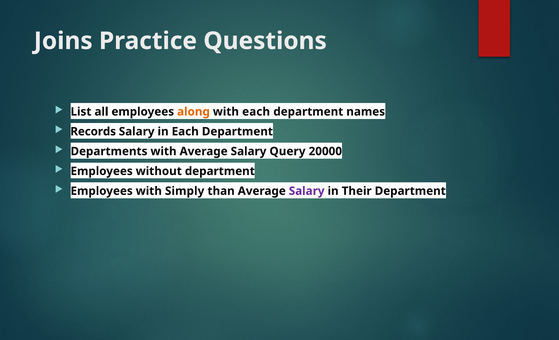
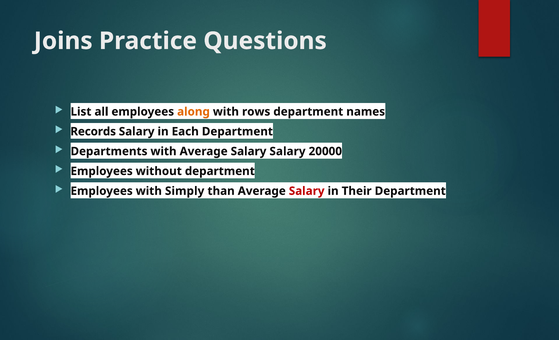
with each: each -> rows (256, 112)
Salary Query: Query -> Salary (287, 151)
Salary colour: purple -> red (307, 191)
